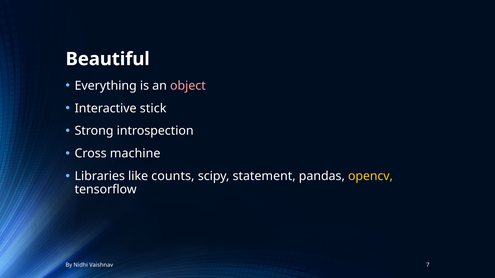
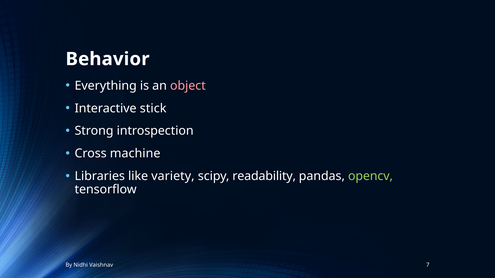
Beautiful: Beautiful -> Behavior (108, 59)
counts: counts -> variety (173, 176)
statement: statement -> readability (264, 176)
opencv colour: yellow -> light green (370, 176)
